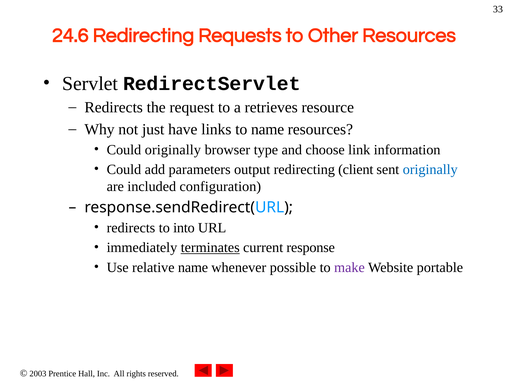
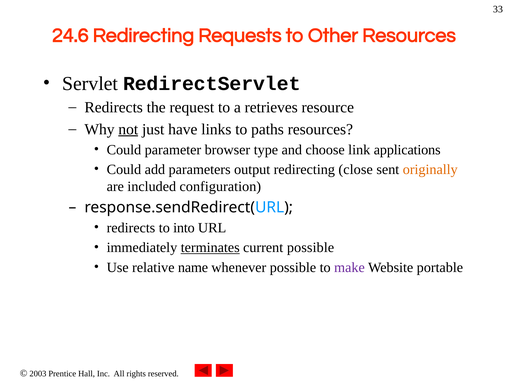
not underline: none -> present (128, 129)
to name: name -> paths (268, 129)
Could originally: originally -> parameter (173, 150)
information: information -> applications (407, 150)
client: client -> close (356, 169)
originally colour: blue -> orange (430, 169)
current response: response -> possible (311, 248)
